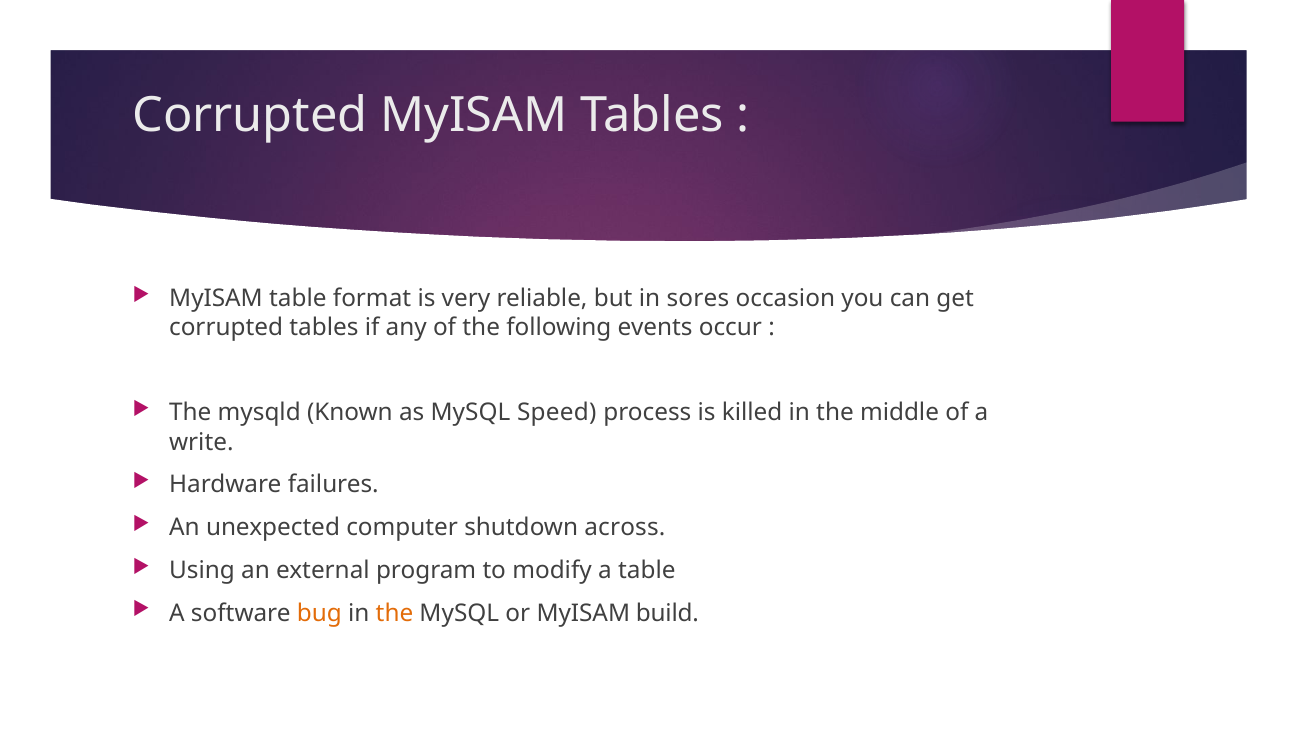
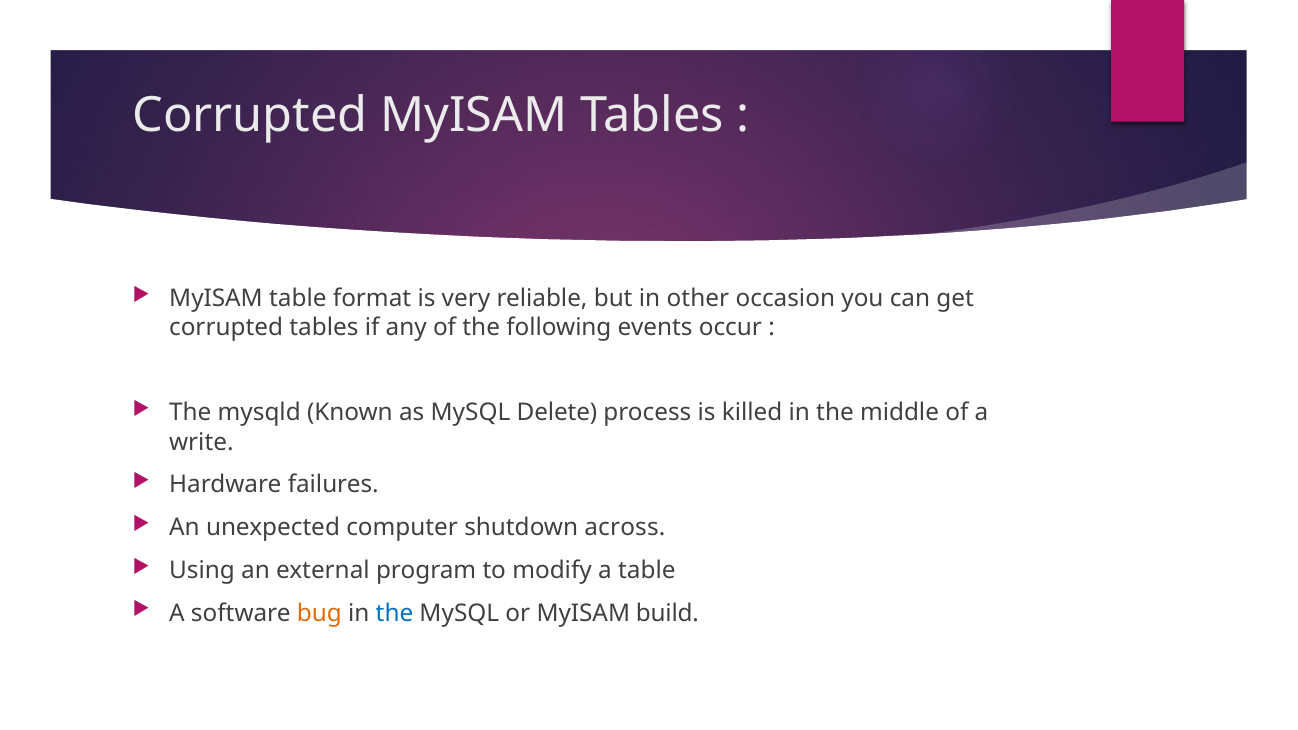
sores: sores -> other (698, 298)
Speed: Speed -> Delete (557, 413)
the colour: orange -> blue (394, 613)
